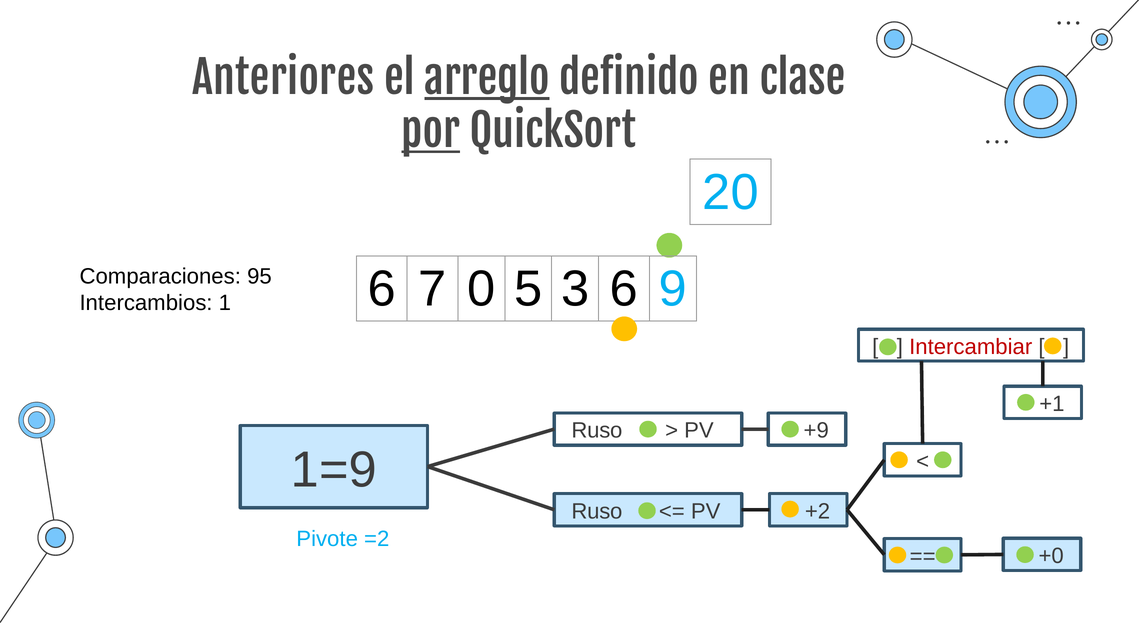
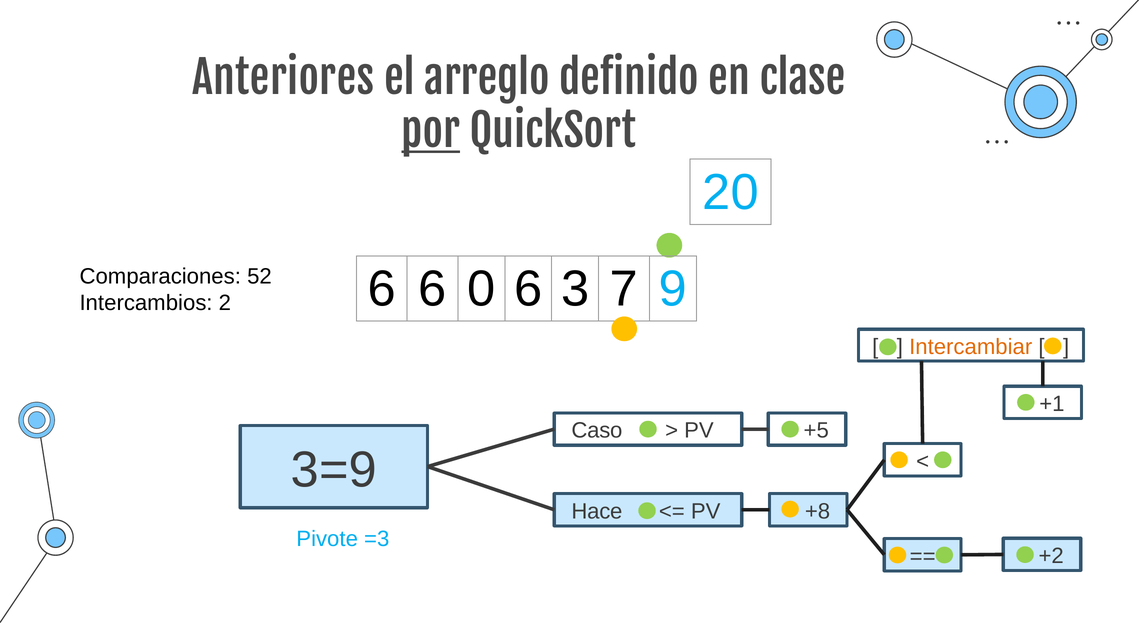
arreglo underline: present -> none (487, 79)
6 7: 7 -> 6 (433, 289)
0 5: 5 -> 6 (528, 289)
3 6: 6 -> 7 (624, 289)
95: 95 -> 52 (259, 276)
1: 1 -> 2 (225, 303)
Intercambiar colour: red -> orange (971, 347)
Ruso: Ruso -> Caso (597, 430)
+9: +9 -> +5 (816, 430)
1=9: 1=9 -> 3=9 (334, 470)
Ruso: Ruso -> Hace (597, 511)
+2: +2 -> +8 (817, 511)
=2: =2 -> =3 (377, 539)
+0: +0 -> +2 (1051, 556)
